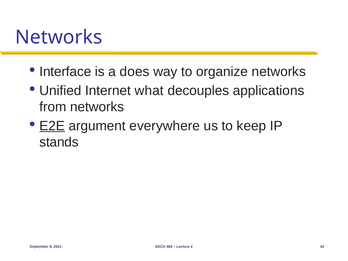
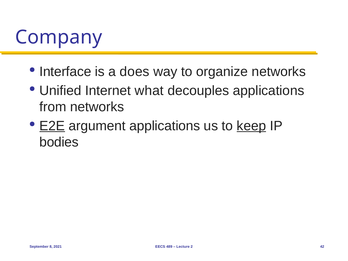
Networks: Networks -> Company (59, 37)
argument everywhere: everywhere -> applications (165, 126)
keep underline: none -> present (251, 126)
stands: stands -> bodies (59, 142)
